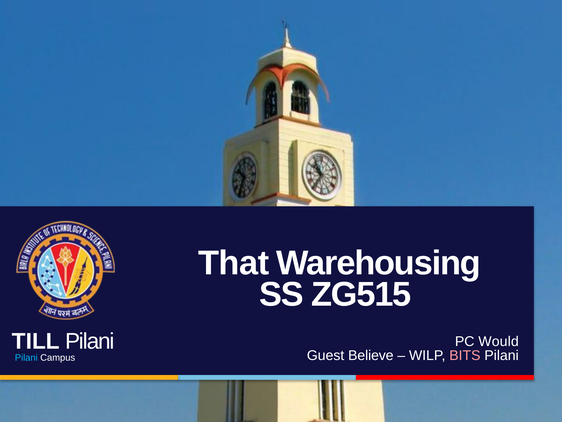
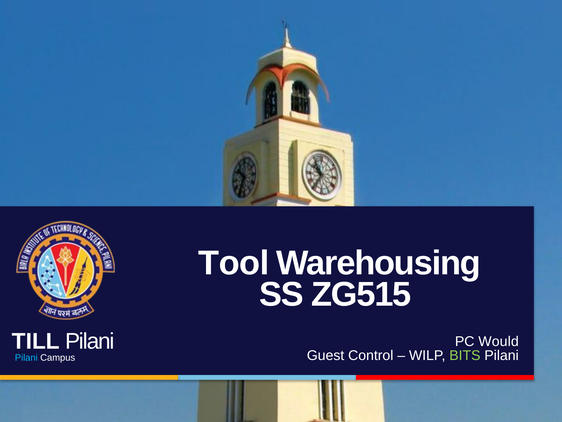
That: That -> Tool (234, 263)
Believe: Believe -> Control (371, 355)
BITS colour: pink -> light green (465, 355)
